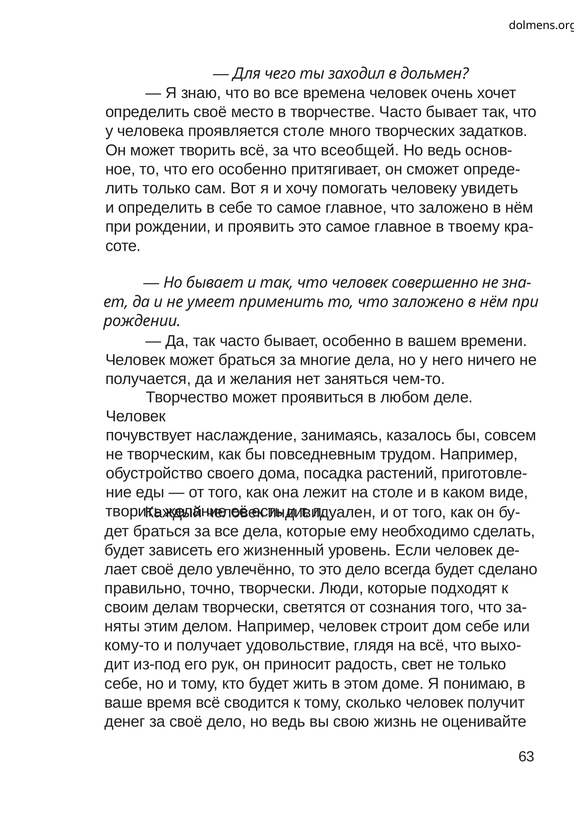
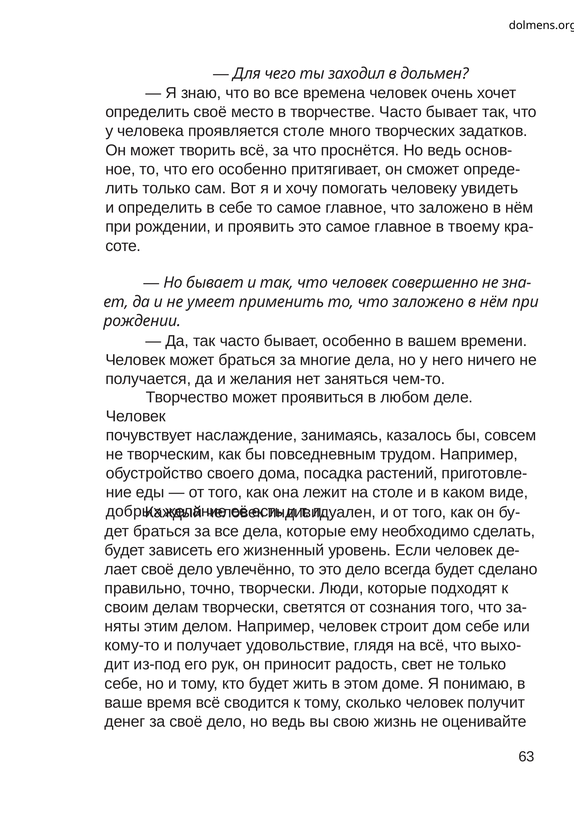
всеобщей: всеобщей -> проснётся (360, 150)
творить: творить -> добрых (134, 512)
